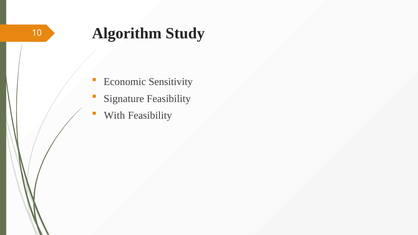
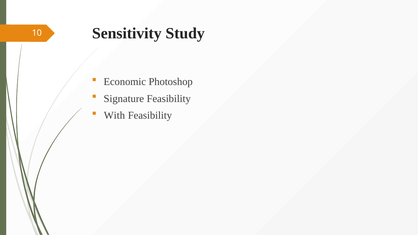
Algorithm: Algorithm -> Sensitivity (127, 33)
Sensitivity: Sensitivity -> Photoshop (171, 82)
